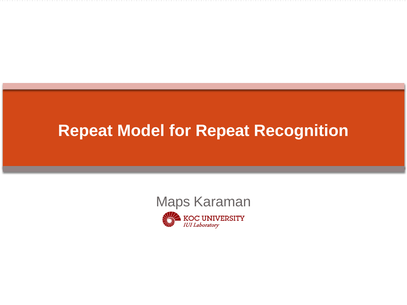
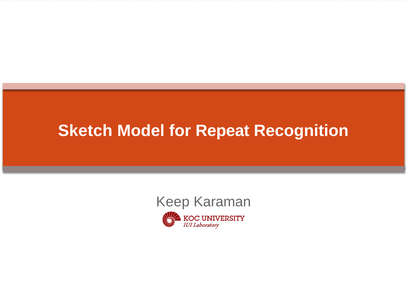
Repeat: Repeat -> Sketch (85, 131)
Maps: Maps -> Keep (173, 202)
